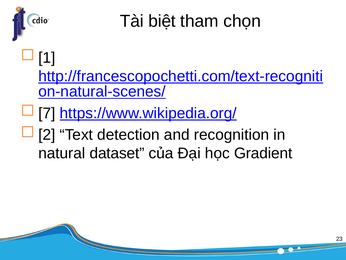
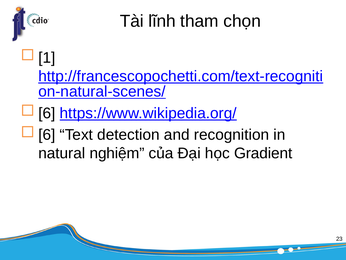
biệt: biệt -> lĩnh (162, 21)
7: 7 -> 6 (47, 113)
2: 2 -> 6 (47, 135)
dataset: dataset -> nghiệm (117, 153)
